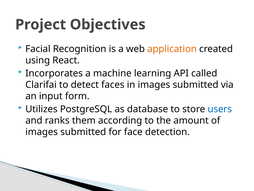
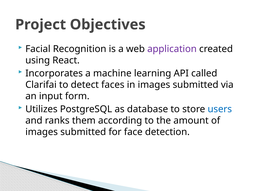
application colour: orange -> purple (172, 49)
